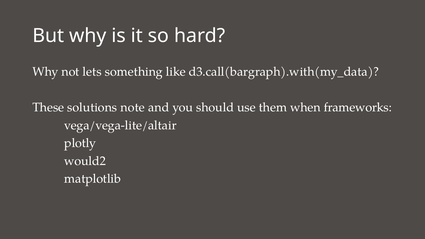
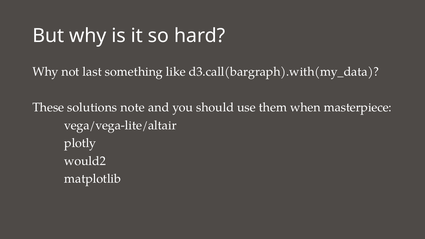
lets: lets -> last (92, 72)
frameworks: frameworks -> masterpiece (358, 107)
